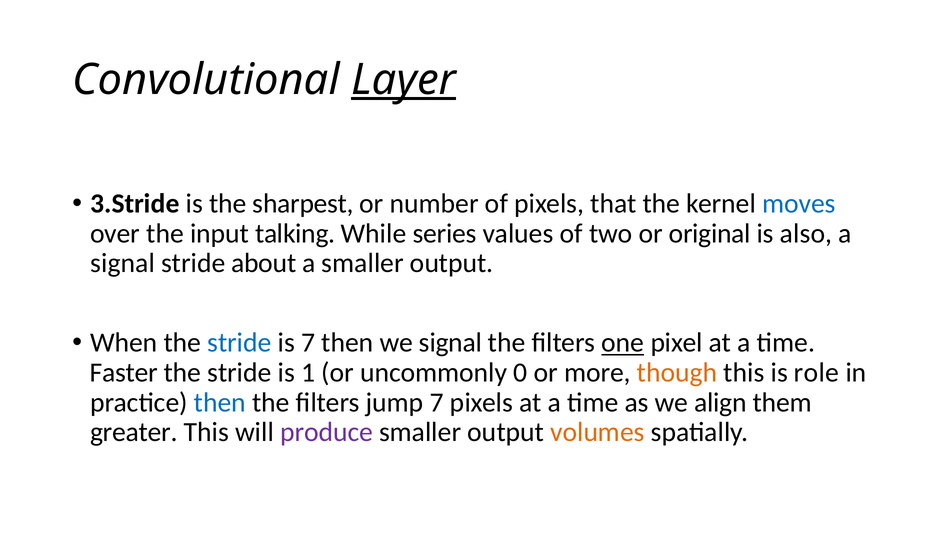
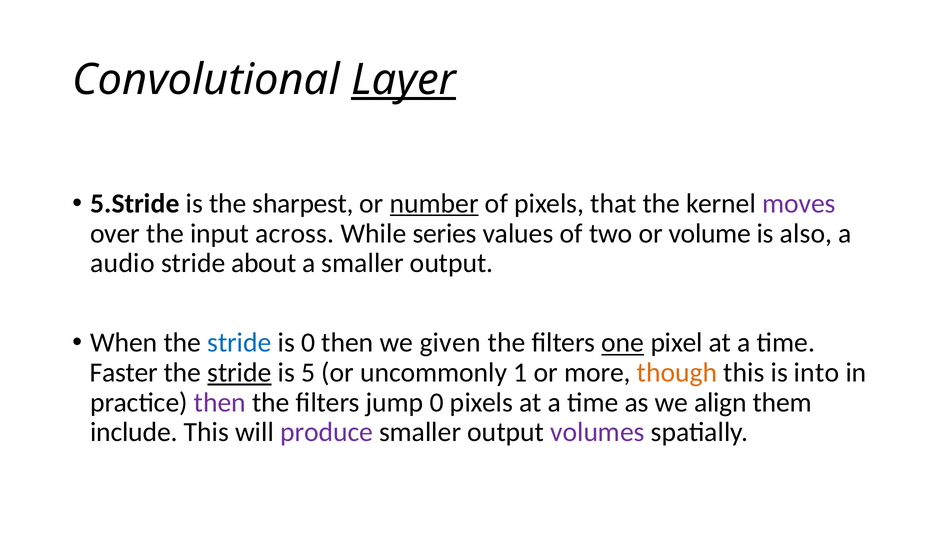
3.Stride: 3.Stride -> 5.Stride (135, 203)
number underline: none -> present (434, 203)
moves colour: blue -> purple (799, 203)
talking: talking -> across (295, 233)
original: original -> volume (710, 233)
signal: signal -> audio (122, 263)
is 7: 7 -> 0 (308, 343)
we signal: signal -> given (450, 343)
stride underline: none -> present (239, 372)
1: 1 -> 5 (308, 372)
0: 0 -> 1 (520, 372)
role: role -> into (817, 372)
then colour: blue -> purple (220, 402)
jump 7: 7 -> 0 (437, 402)
greater: greater -> include (134, 432)
volumes colour: orange -> purple (597, 432)
